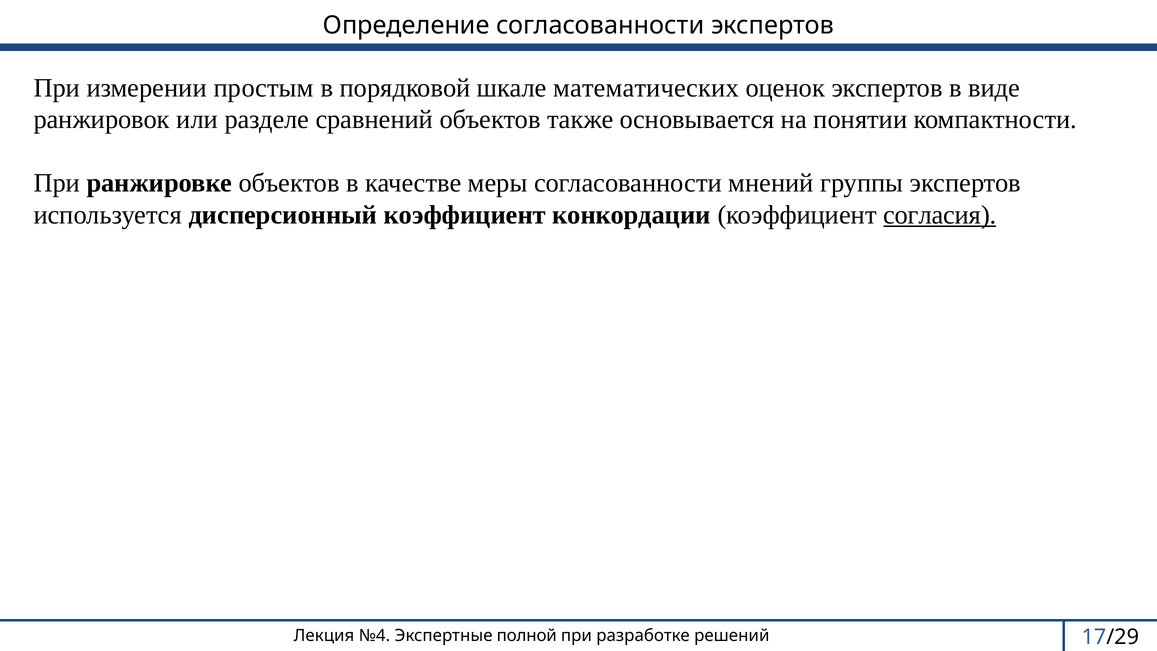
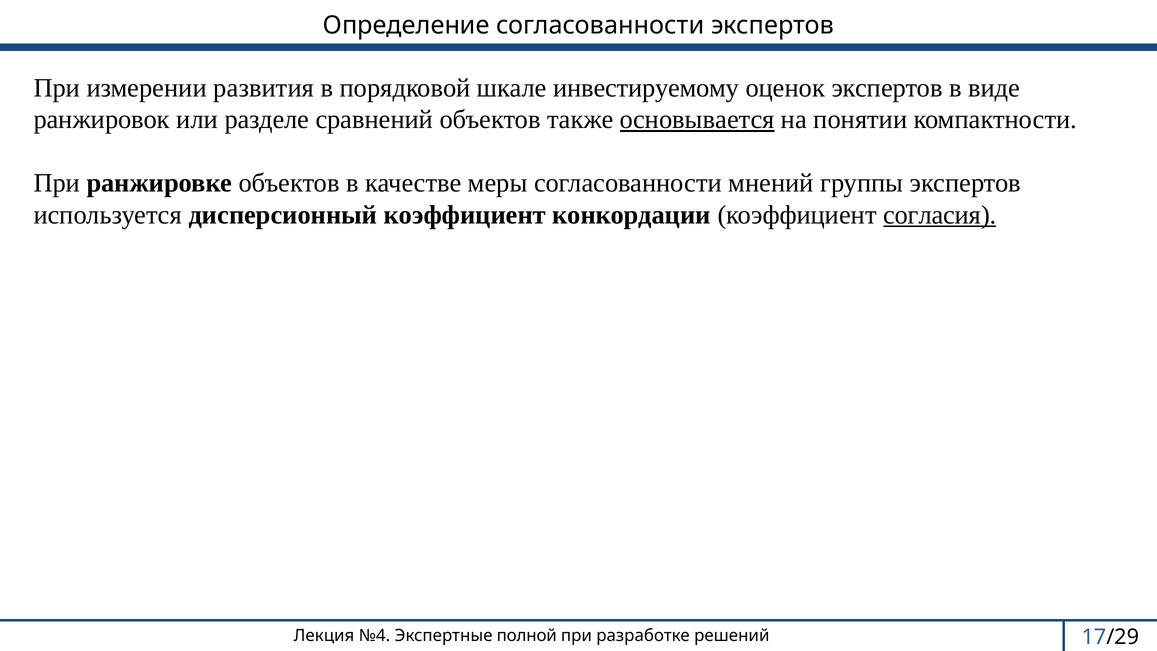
простым: простым -> развития (264, 88)
математических: математических -> инвестируемому (646, 88)
основывается underline: none -> present (697, 120)
